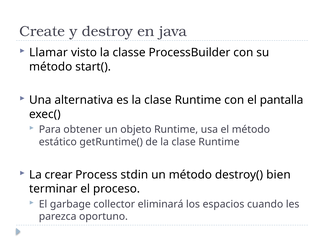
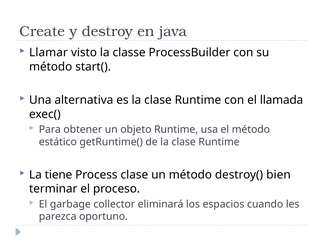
pantalla: pantalla -> llamada (282, 100)
crear: crear -> tiene (59, 175)
Process stdin: stdin -> clase (134, 175)
